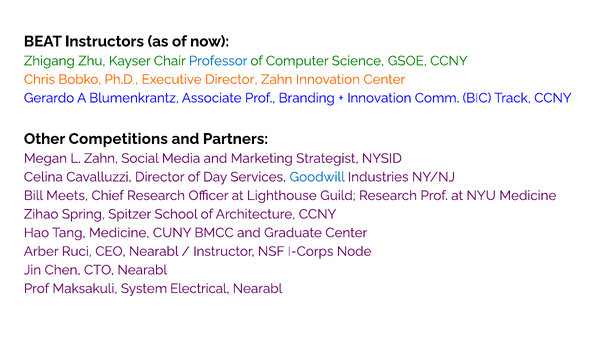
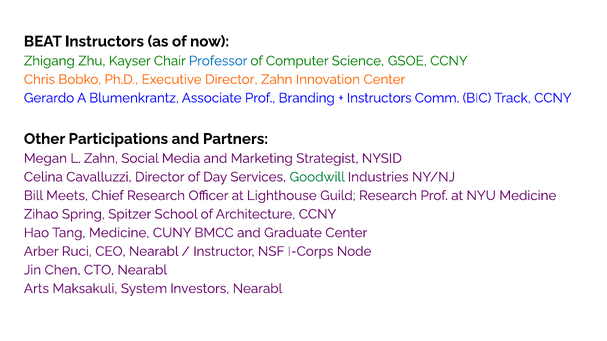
Innovation: Innovation -> Instructors (379, 98)
Competitions: Competitions -> Participations (118, 139)
Goodwill colour: blue -> green (317, 177)
Prof: Prof -> Arts (36, 289)
Electrical: Electrical -> Investors (200, 289)
